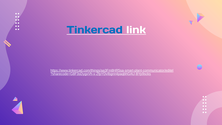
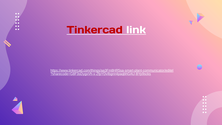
Tinkercad colour: blue -> red (95, 30)
